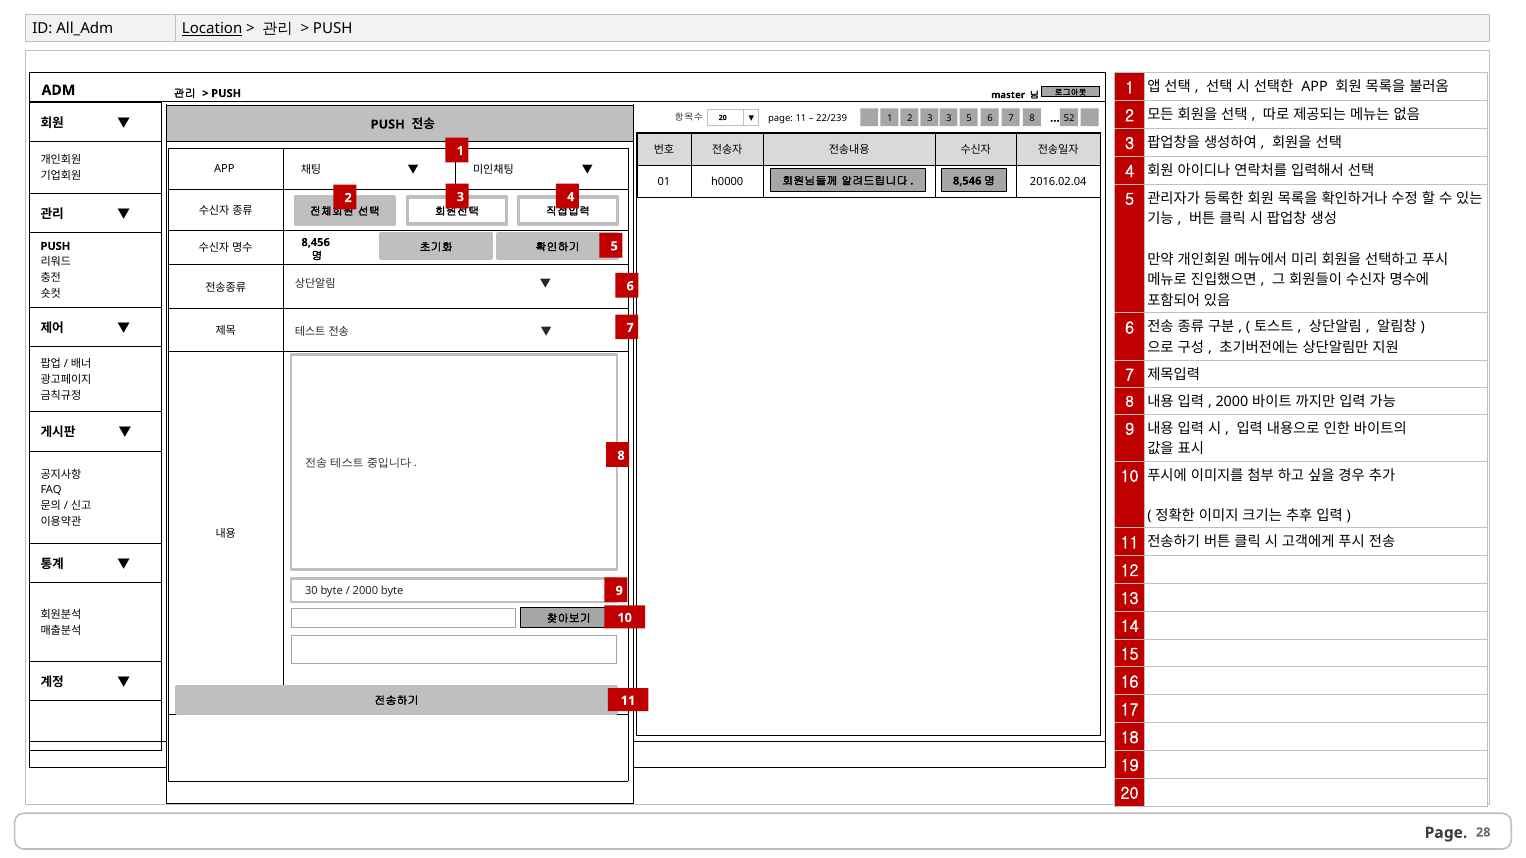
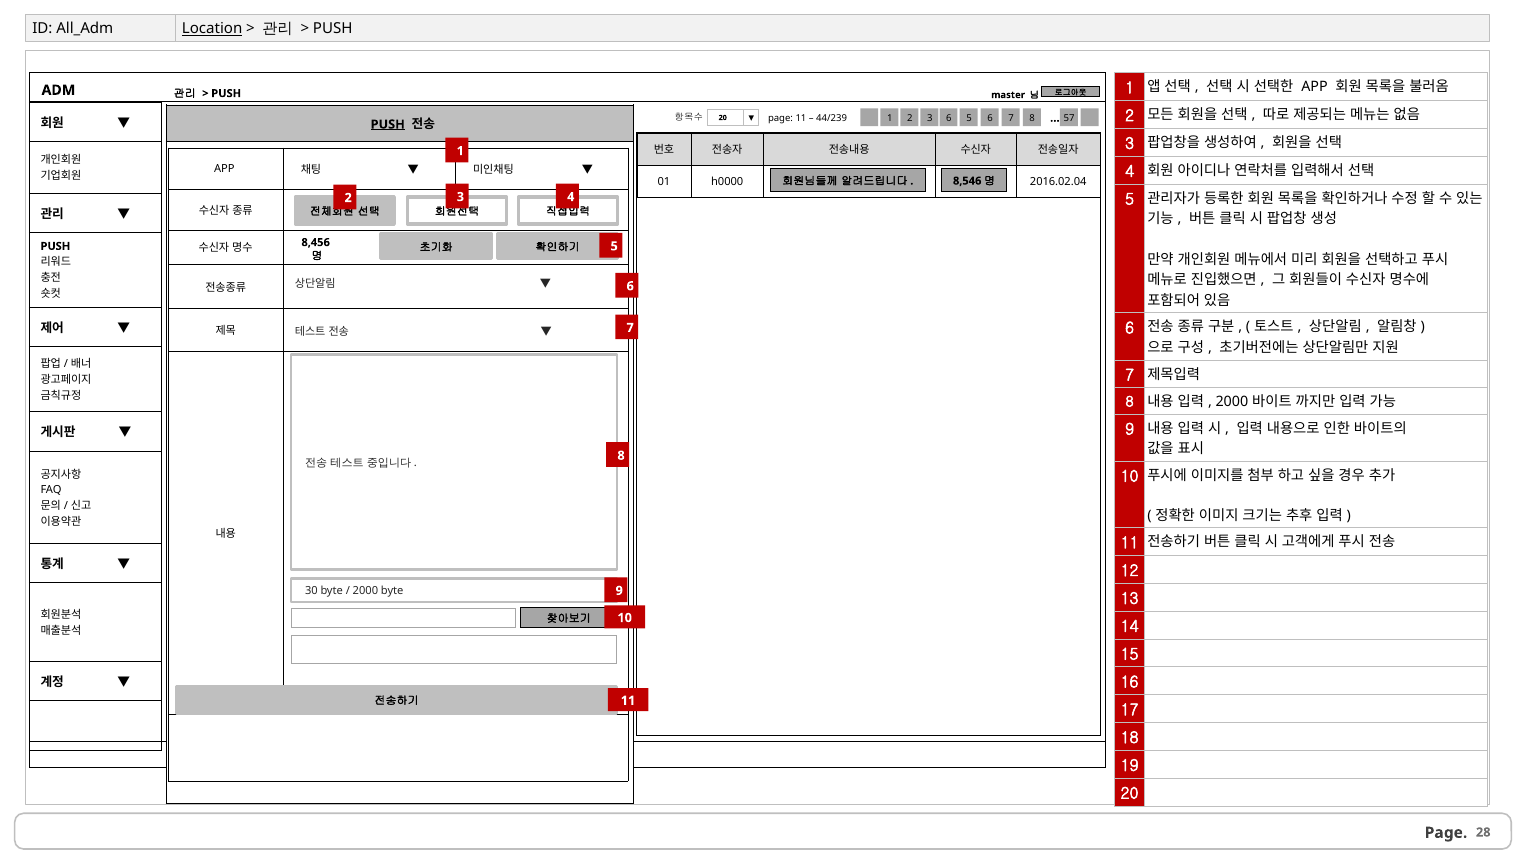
22/239: 22/239 -> 44/239 (832, 119)
3 3: 3 -> 6 (949, 118)
52: 52 -> 57 (1069, 119)
PUSH underline: none -> present (388, 124)
